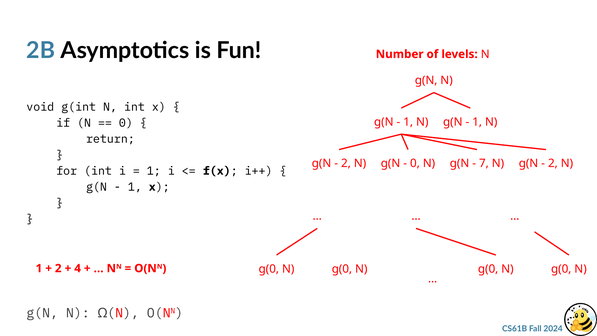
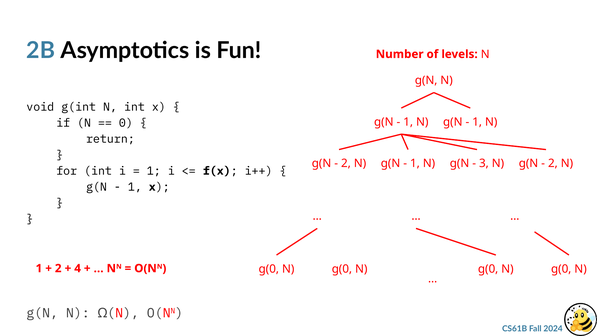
0: 0 -> 1 (415, 163)
7: 7 -> 3 (484, 163)
